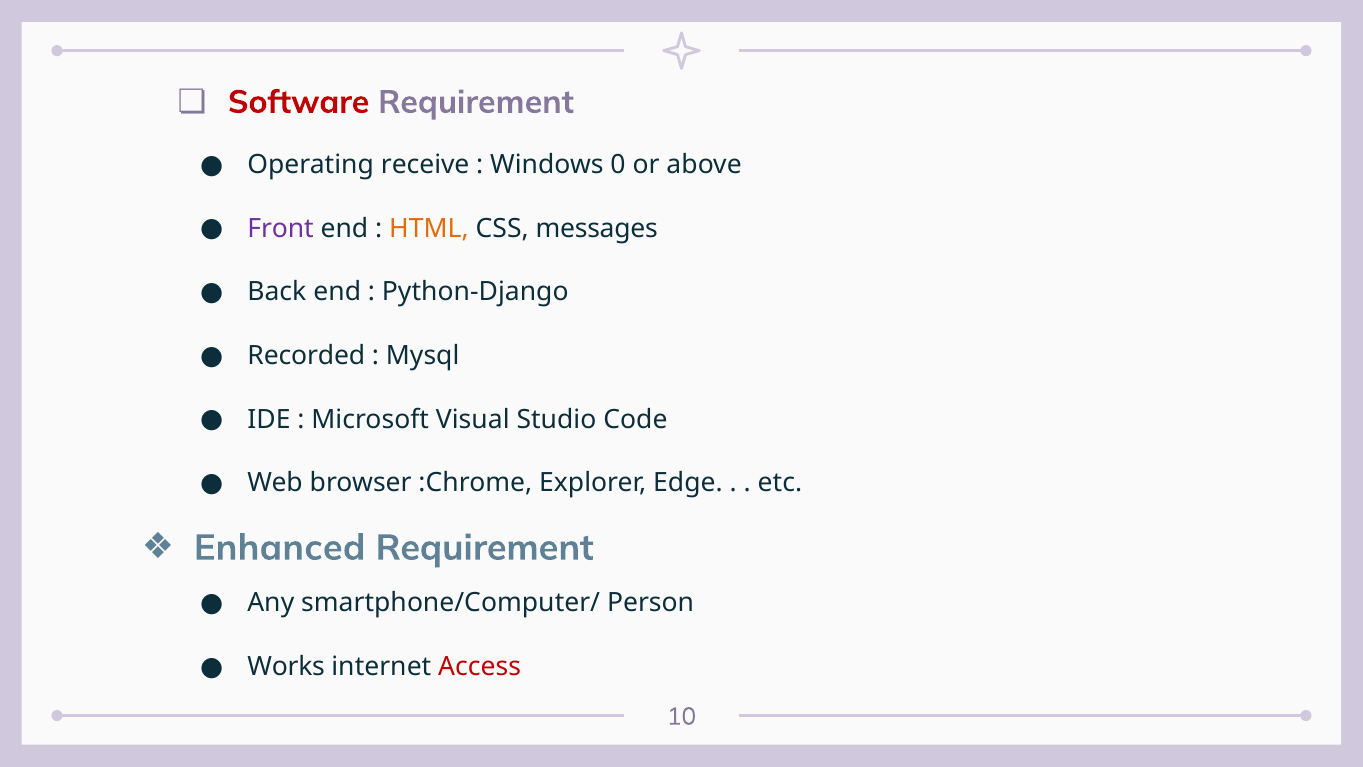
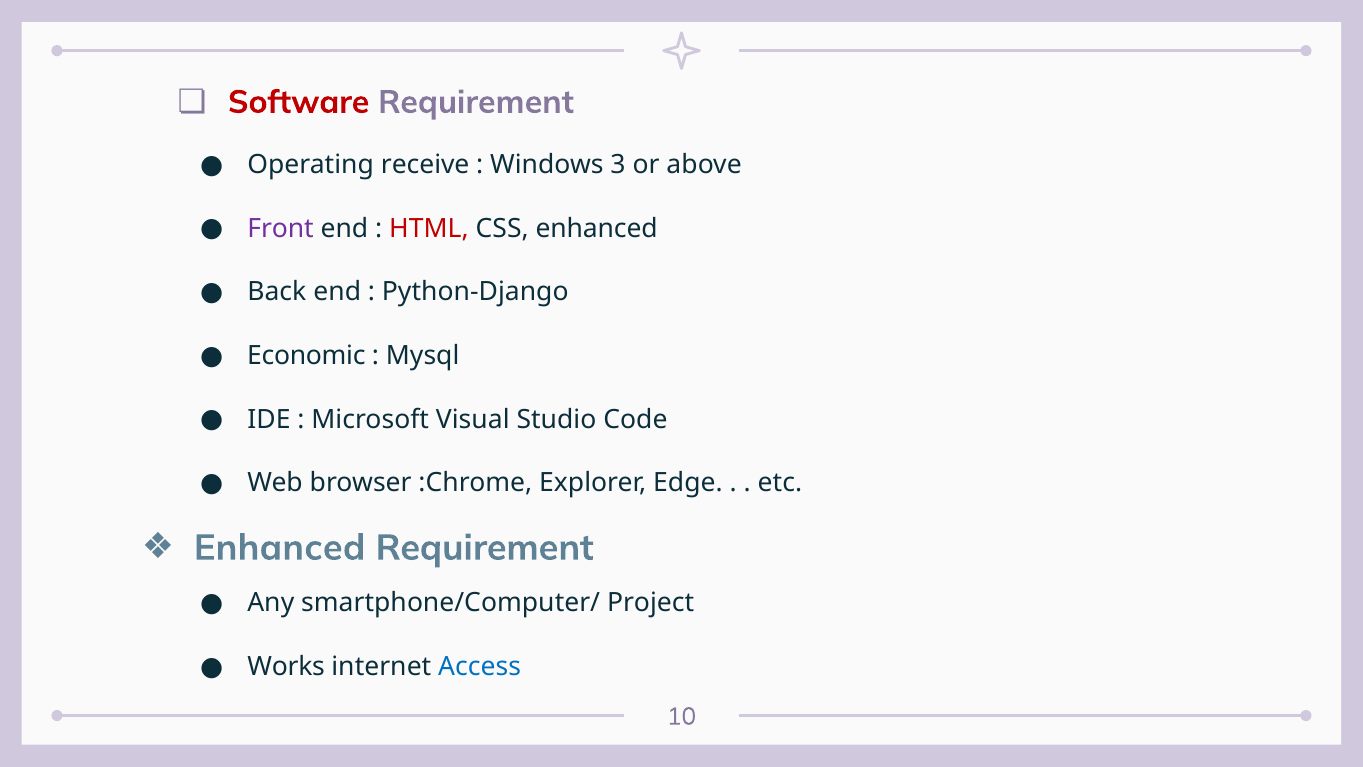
0: 0 -> 3 (618, 165)
HTML colour: orange -> red (429, 228)
CSS messages: messages -> enhanced (597, 228)
Recorded: Recorded -> Economic (306, 356)
Person: Person -> Project (651, 603)
Access colour: red -> blue (480, 667)
